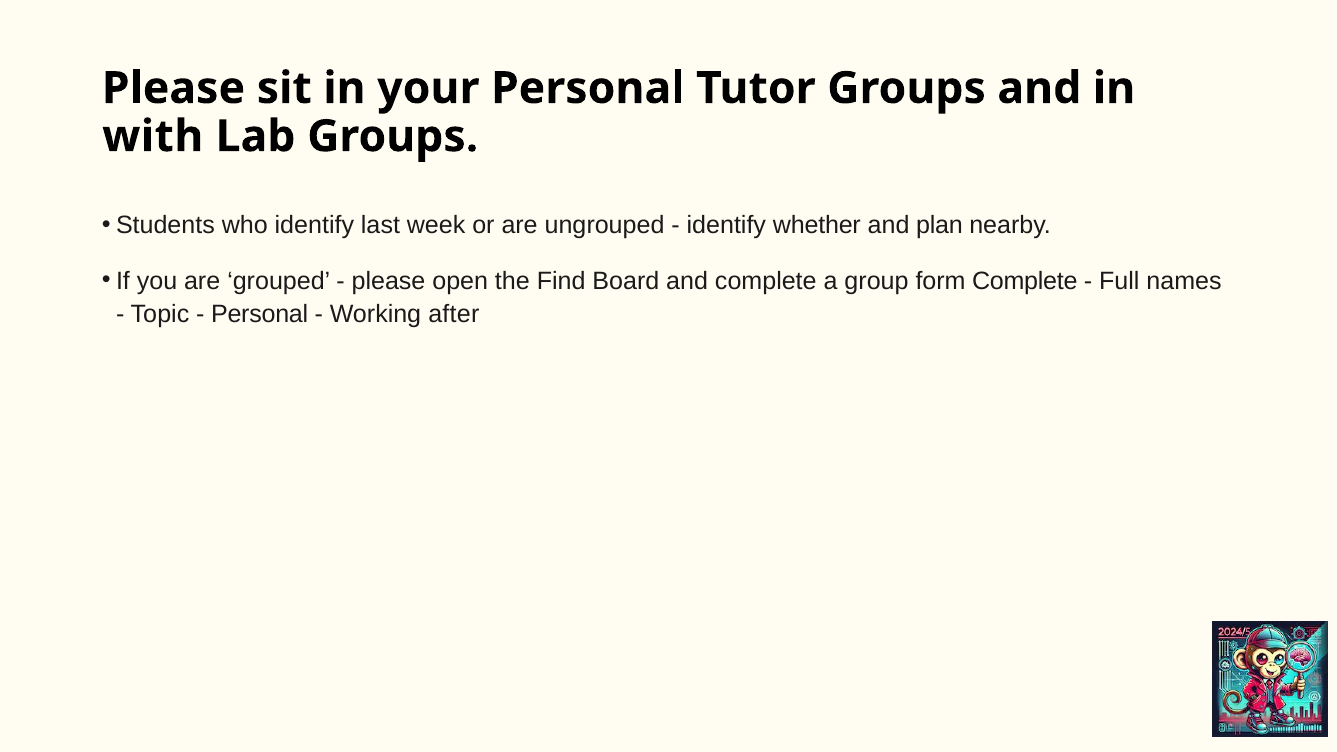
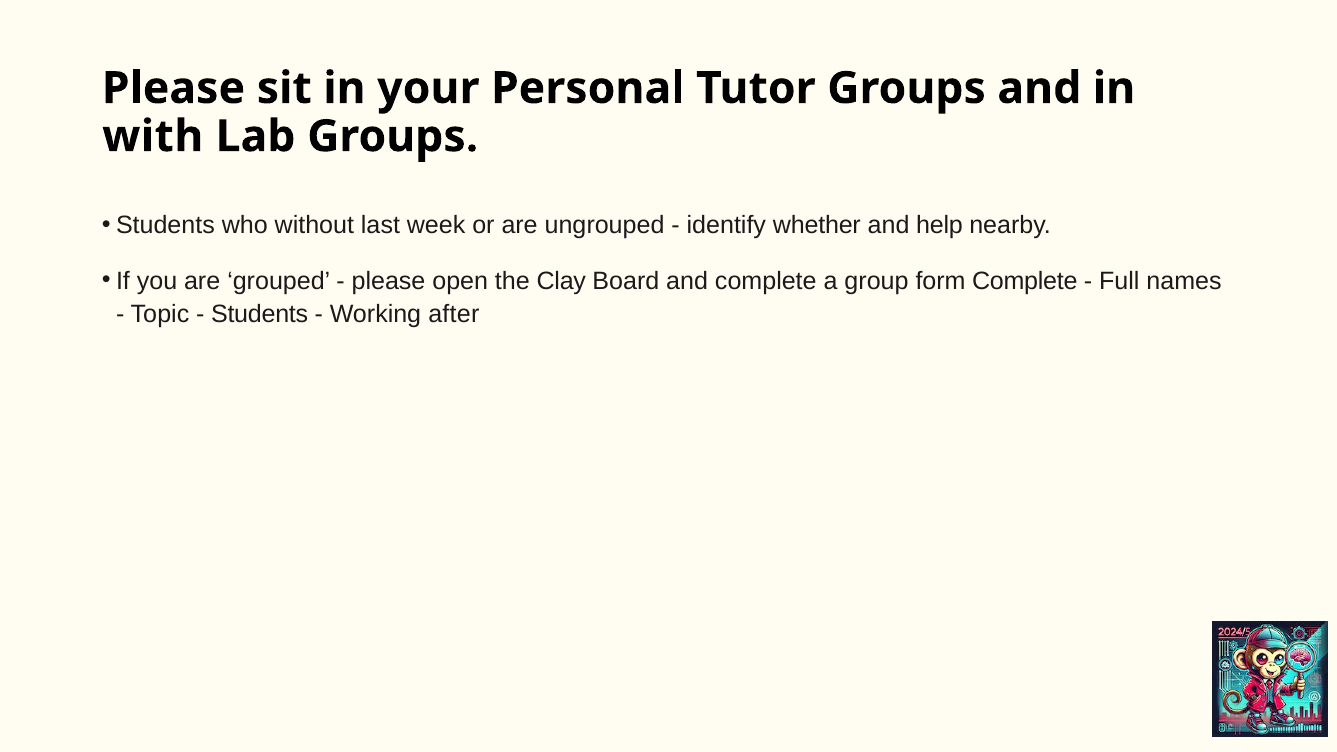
who identify: identify -> without (314, 225)
plan: plan -> help (939, 225)
Find: Find -> Clay (561, 281)
Personal: Personal -> Students (260, 314)
